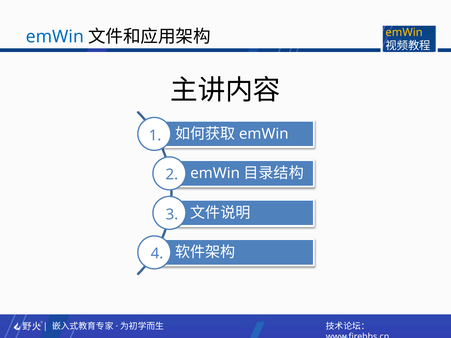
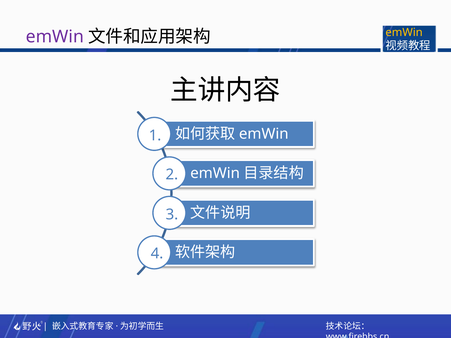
emWin colour: blue -> purple (55, 37)
